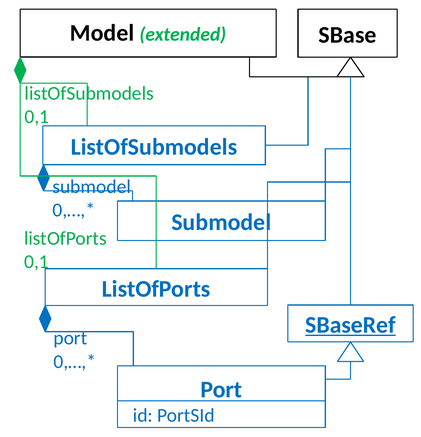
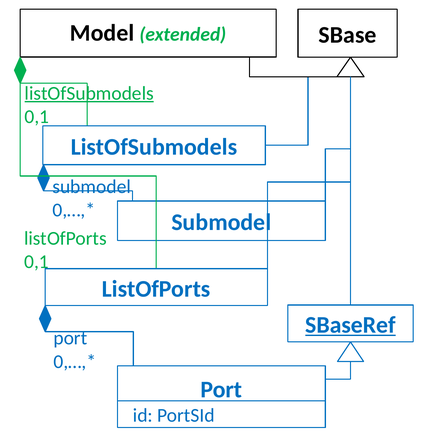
listOfSubmodels underline: none -> present (89, 93)
